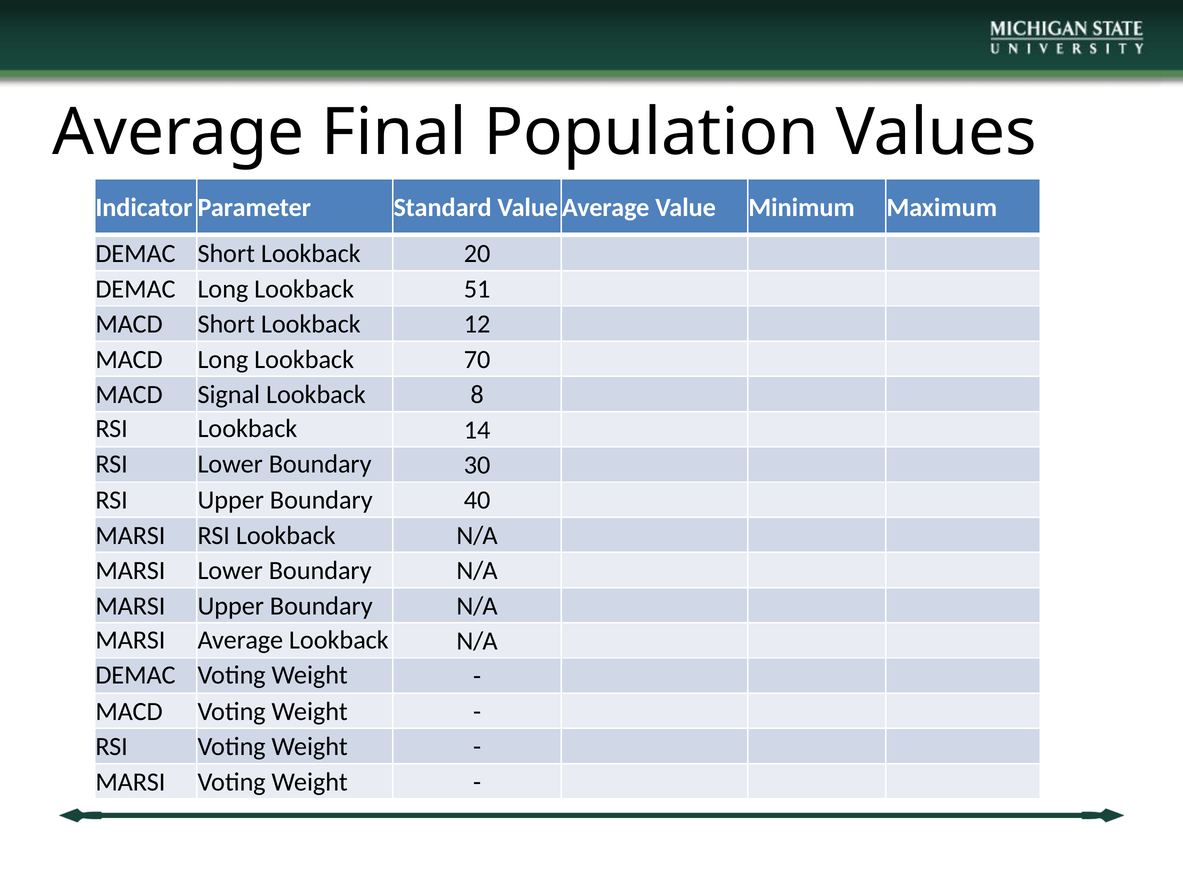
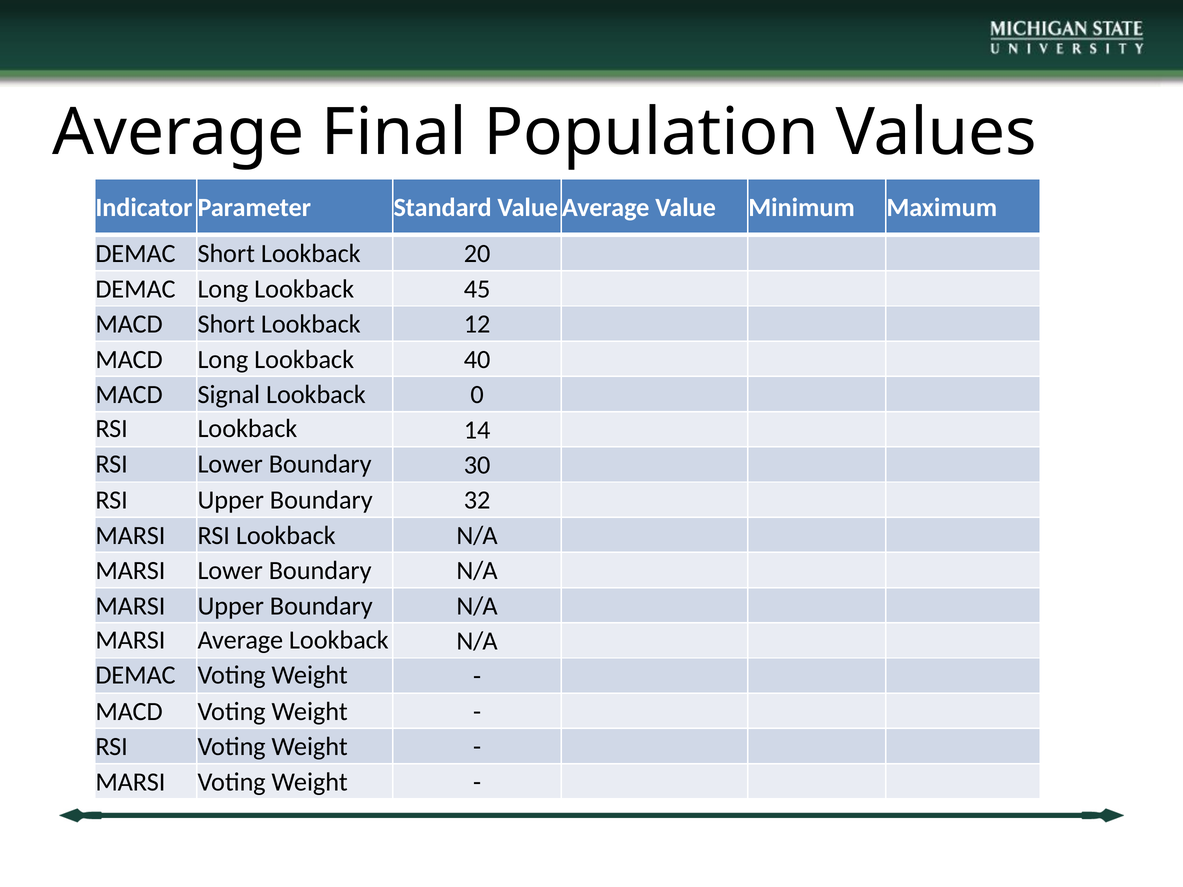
51: 51 -> 45 (477, 289)
70: 70 -> 40 (477, 360)
8: 8 -> 0 (477, 395)
40: 40 -> 32 (477, 500)
